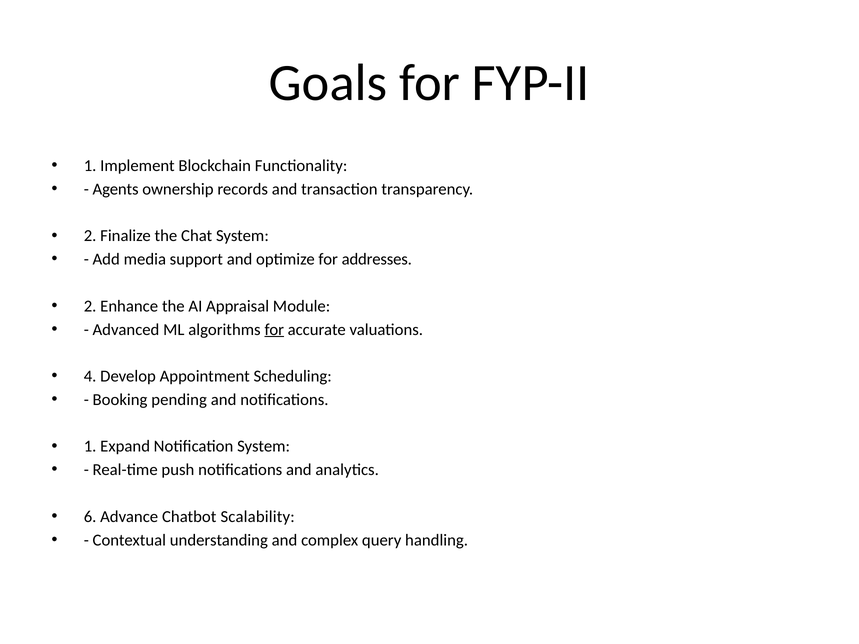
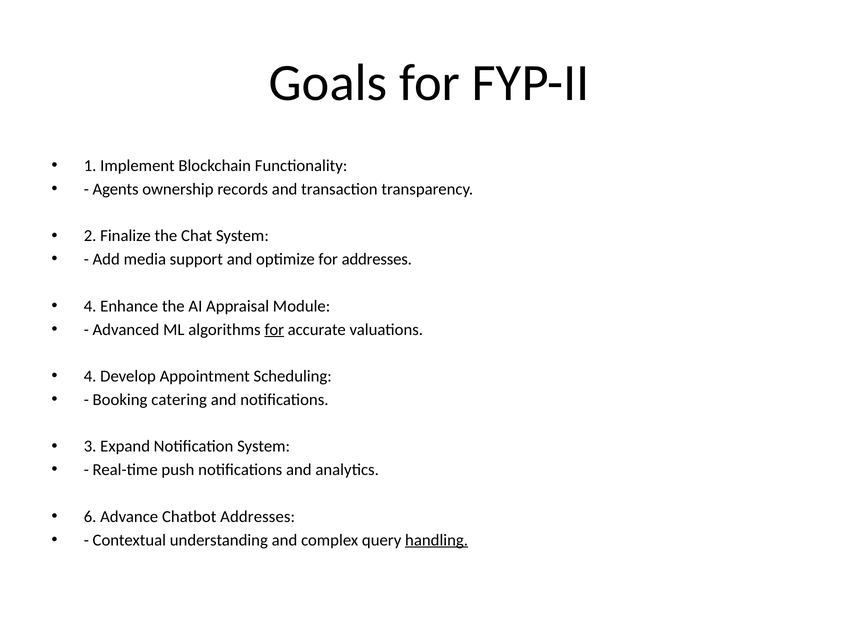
2: 2 -> 4 (90, 306)
pending: pending -> catering (179, 400)
1: 1 -> 3 (90, 447)
Chatbot Scalability: Scalability -> Addresses (258, 517)
handling underline: none -> present (437, 540)
